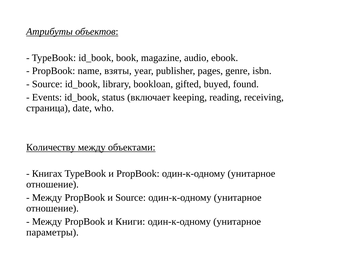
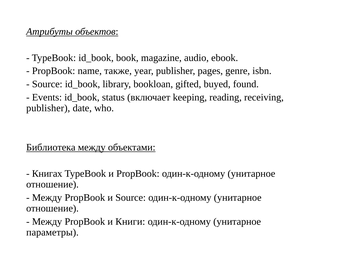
взяты: взяты -> также (118, 71)
страница: страница -> publisher (48, 108)
Количеству: Количеству -> Библиотека (51, 148)
